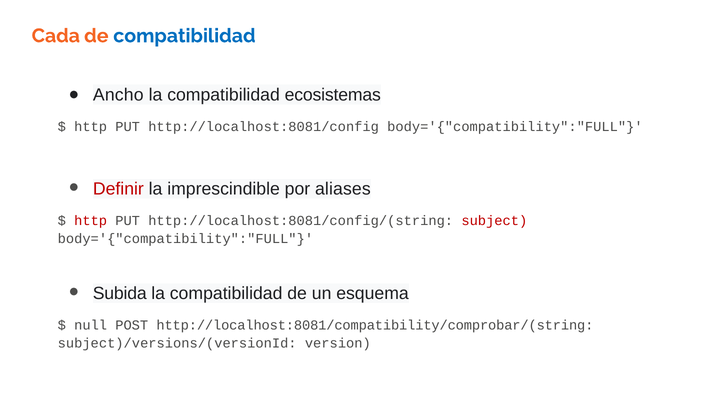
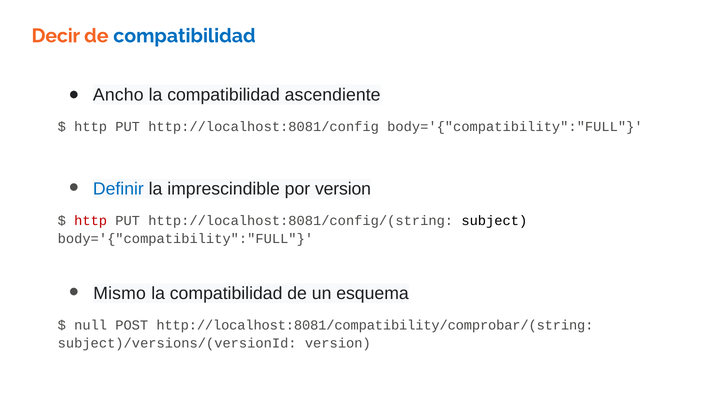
Cada: Cada -> Decir (56, 36)
ecosistemas: ecosistemas -> ascendiente (333, 95)
Definir colour: red -> blue (118, 189)
por aliases: aliases -> version (343, 189)
subject colour: red -> black (494, 221)
Subida: Subida -> Mismo (120, 293)
